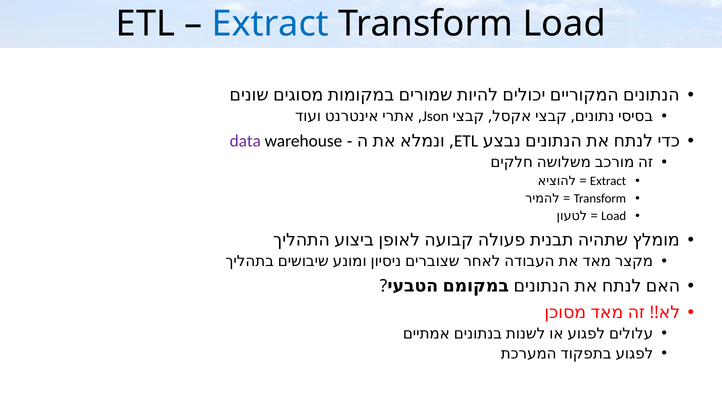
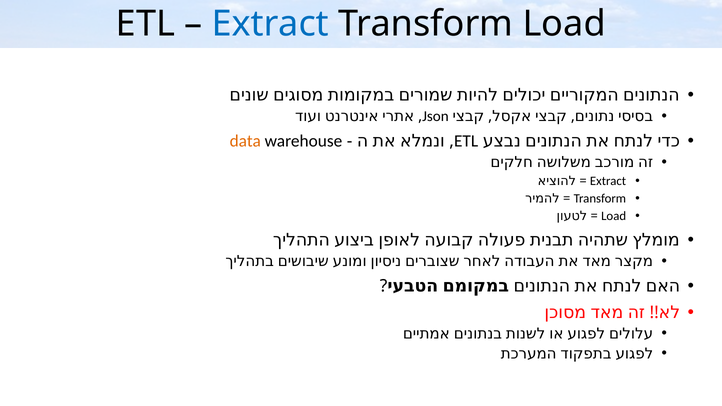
data colour: purple -> orange (245, 141)
